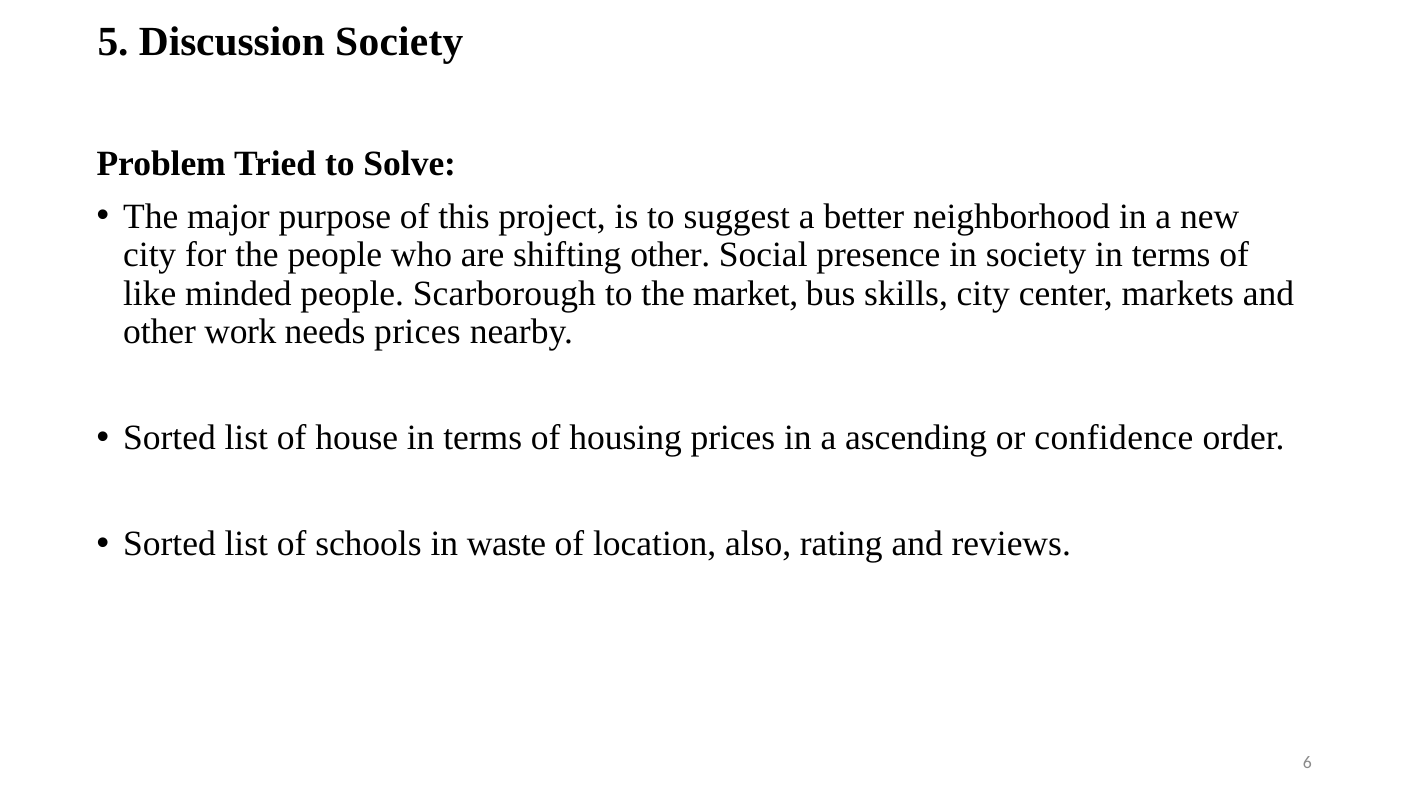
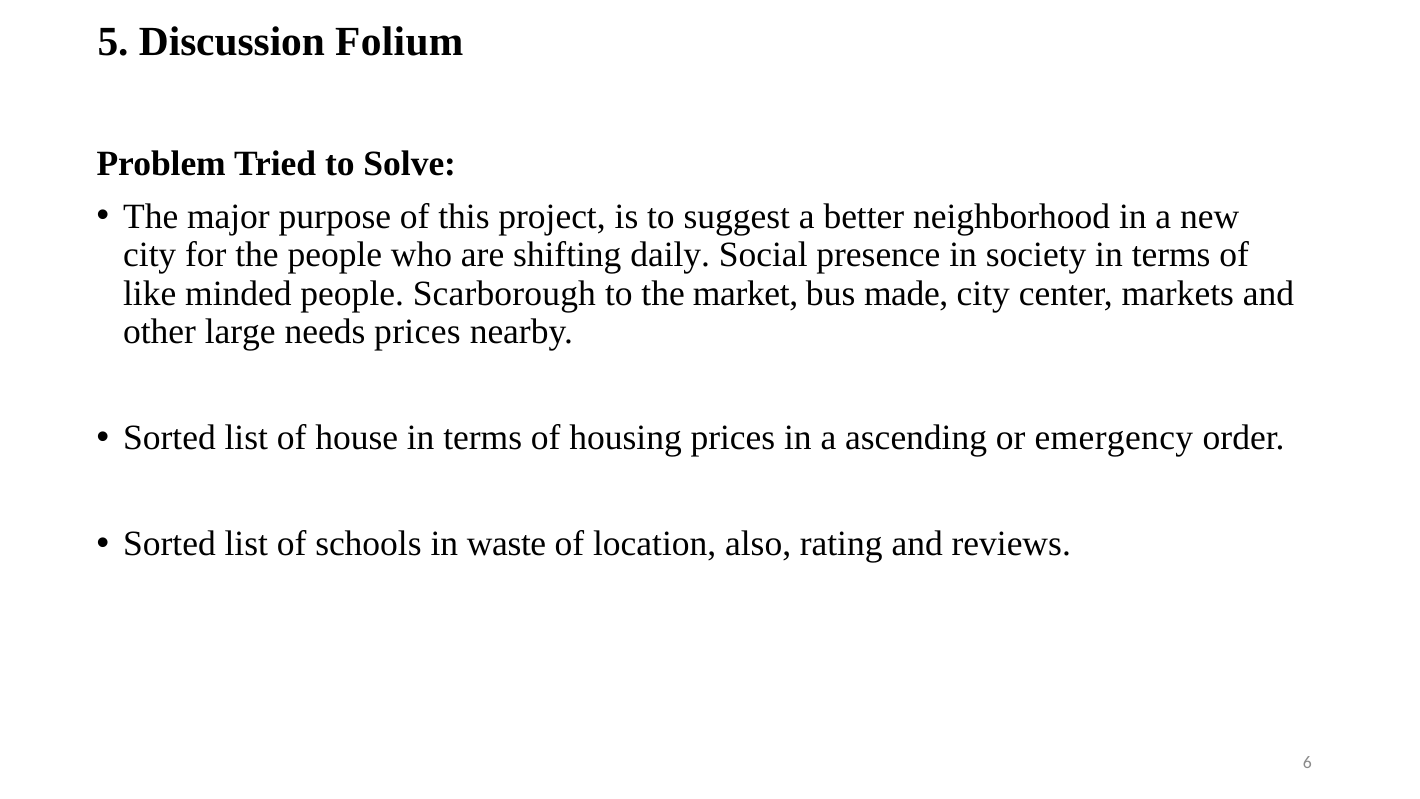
Discussion Society: Society -> Folium (399, 42)
shifting other: other -> daily (670, 255)
skills: skills -> made (906, 293)
work: work -> large (240, 332)
confidence: confidence -> emergency (1114, 438)
